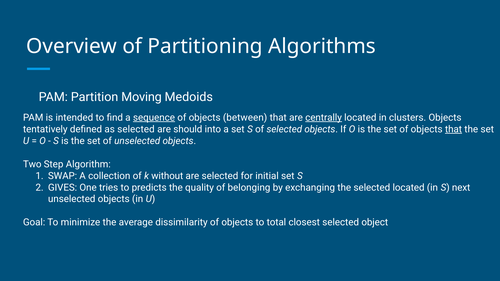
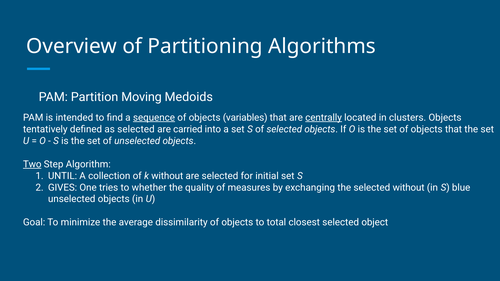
between: between -> variables (245, 118)
should: should -> carried (188, 129)
that underline: present -> none (454, 129)
Two underline: none -> present (32, 164)
SWAP: SWAP -> UNTIL (63, 176)
predicts: predicts -> whether (149, 188)
belonging: belonging -> measures (249, 188)
selected located: located -> without (409, 188)
next: next -> blue (461, 188)
